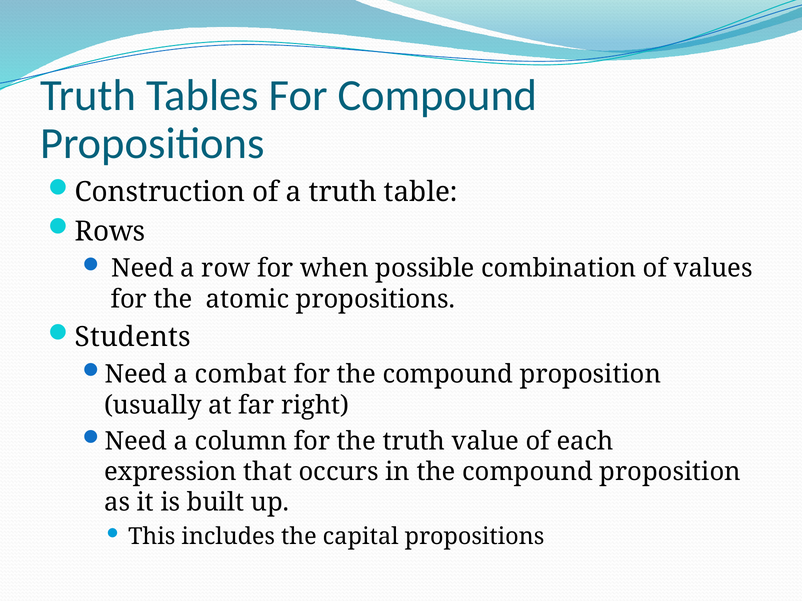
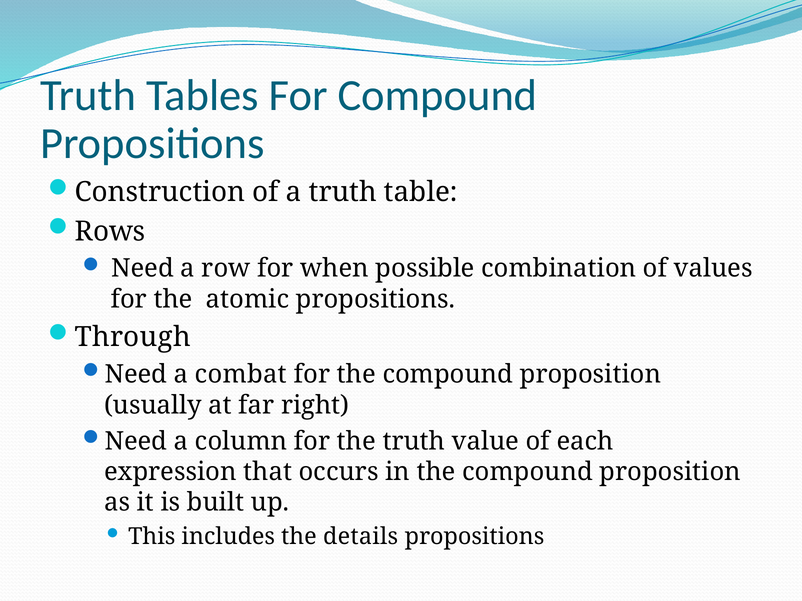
Students: Students -> Through (133, 338)
capital: capital -> details (361, 537)
